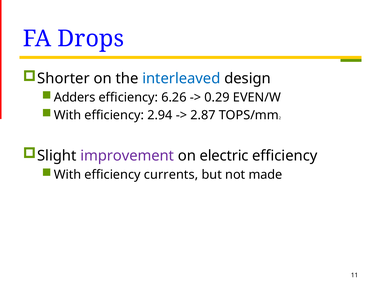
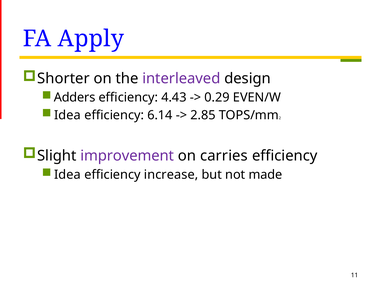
Drops: Drops -> Apply (91, 39)
interleaved colour: blue -> purple (181, 79)
6.26: 6.26 -> 4.43 (174, 97)
With: With -> Idea (67, 115)
2.94: 2.94 -> 6.14 (160, 115)
2.87: 2.87 -> 2.85 (203, 115)
electric: electric -> carries (224, 156)
With: With -> Idea (67, 174)
currents: currents -> increase (171, 174)
